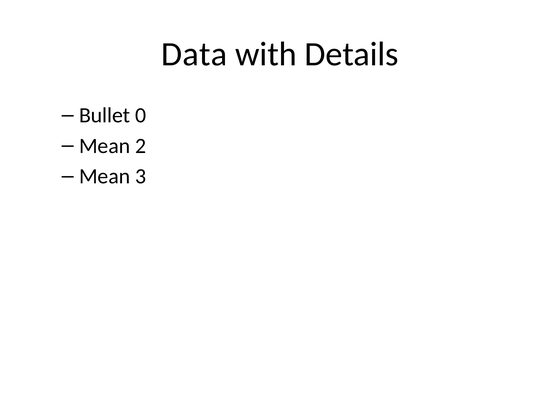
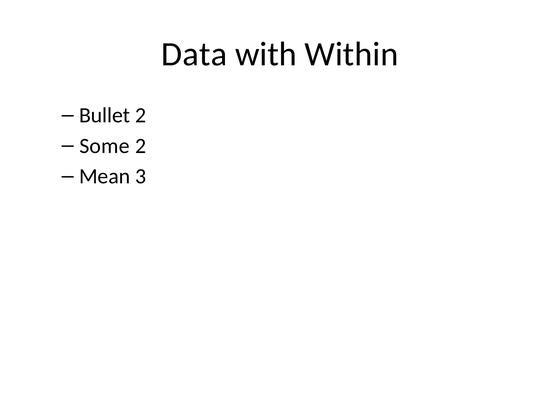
Details: Details -> Within (352, 54)
Bullet 0: 0 -> 2 (141, 115)
Mean: Mean -> Some (105, 146)
